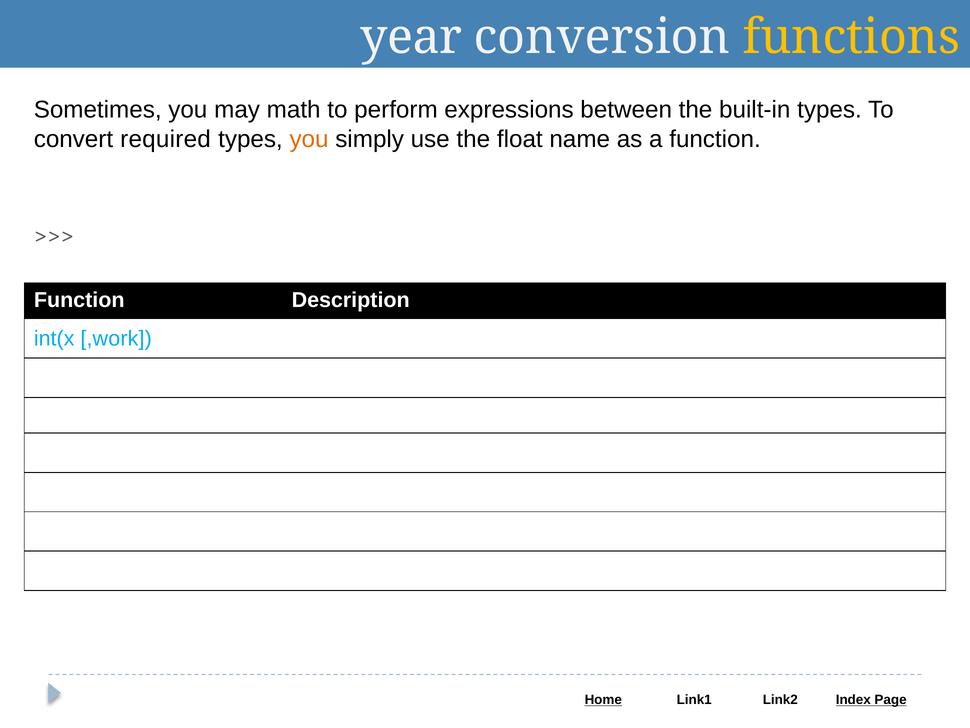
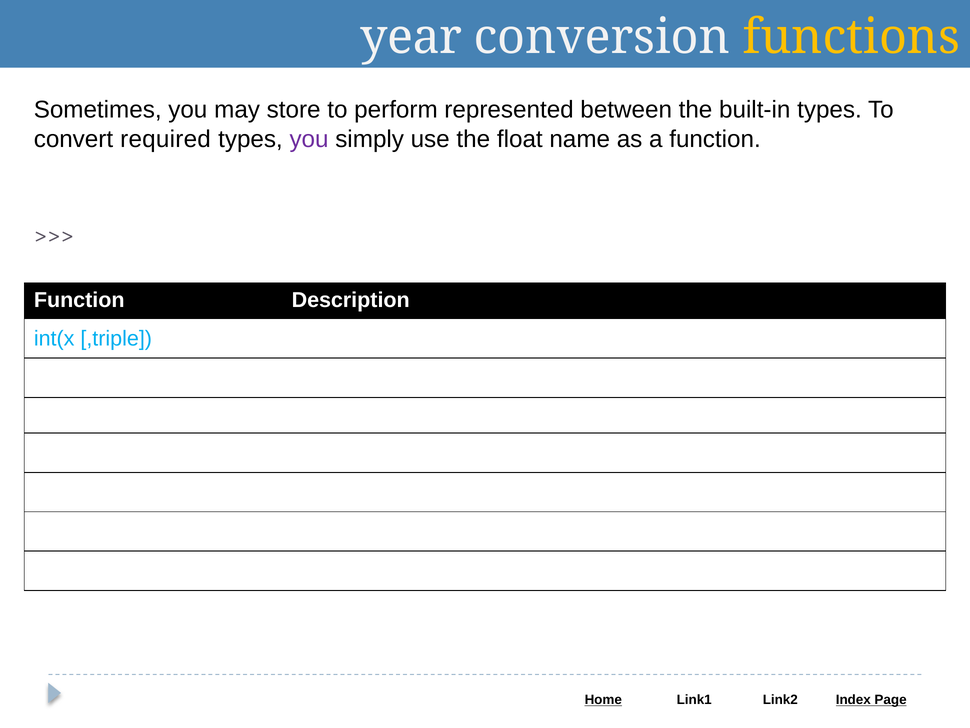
math: math -> store (294, 110)
expressions: expressions -> represented (509, 110)
you colour: orange -> purple (309, 139)
,work: ,work -> ,triple (116, 338)
